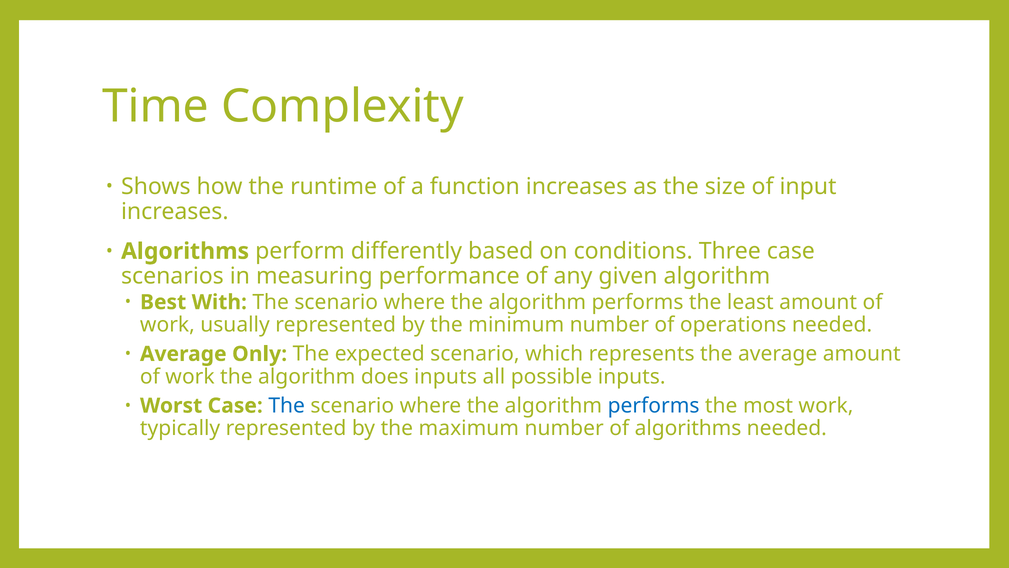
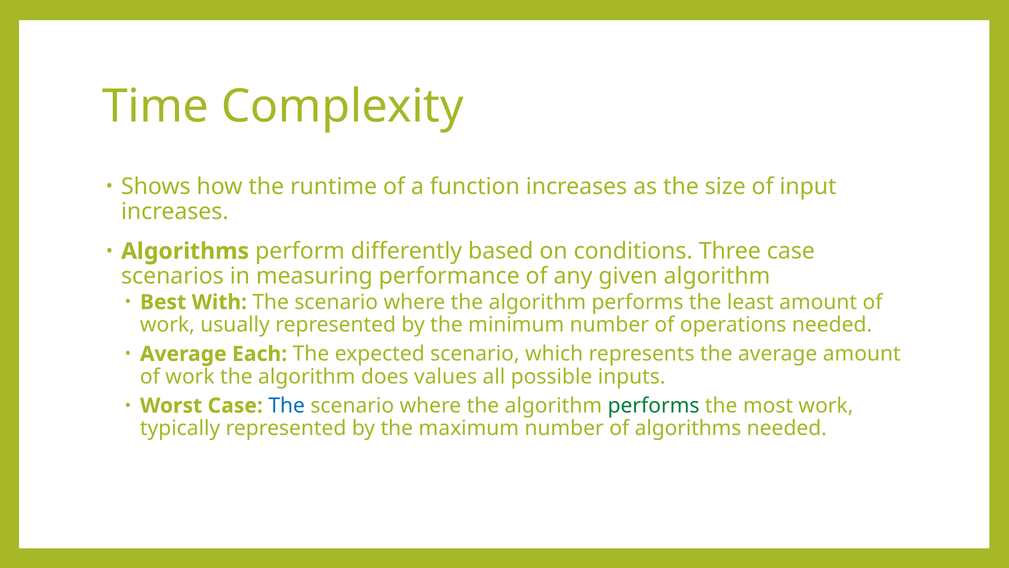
Only: Only -> Each (260, 354)
does inputs: inputs -> values (446, 376)
performs colour: blue -> green (654, 405)
